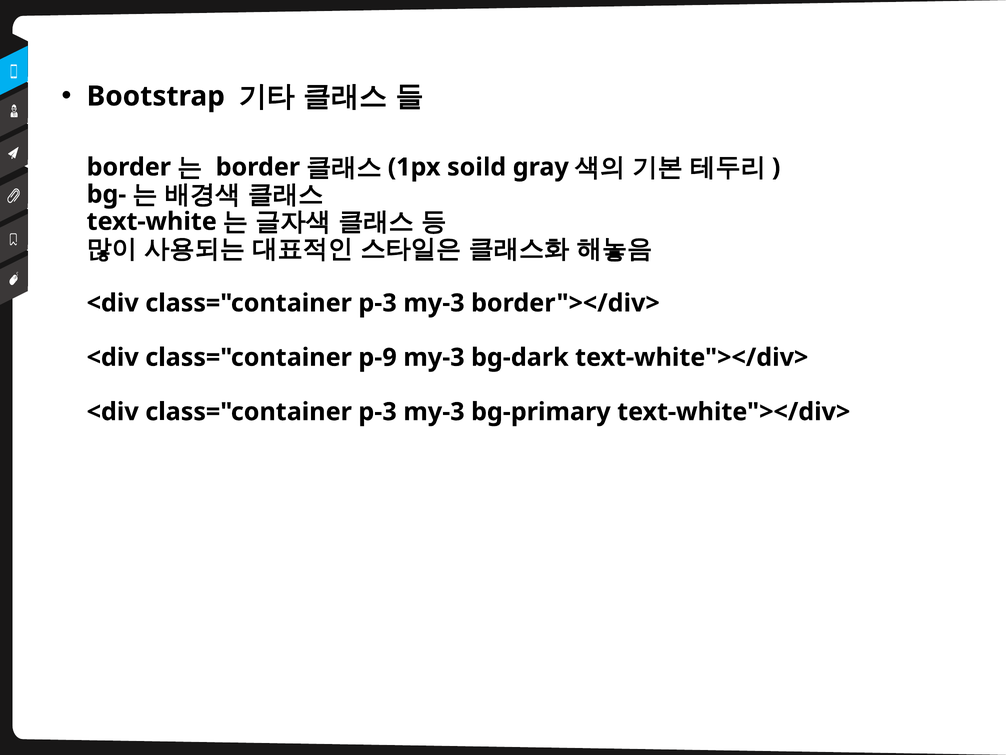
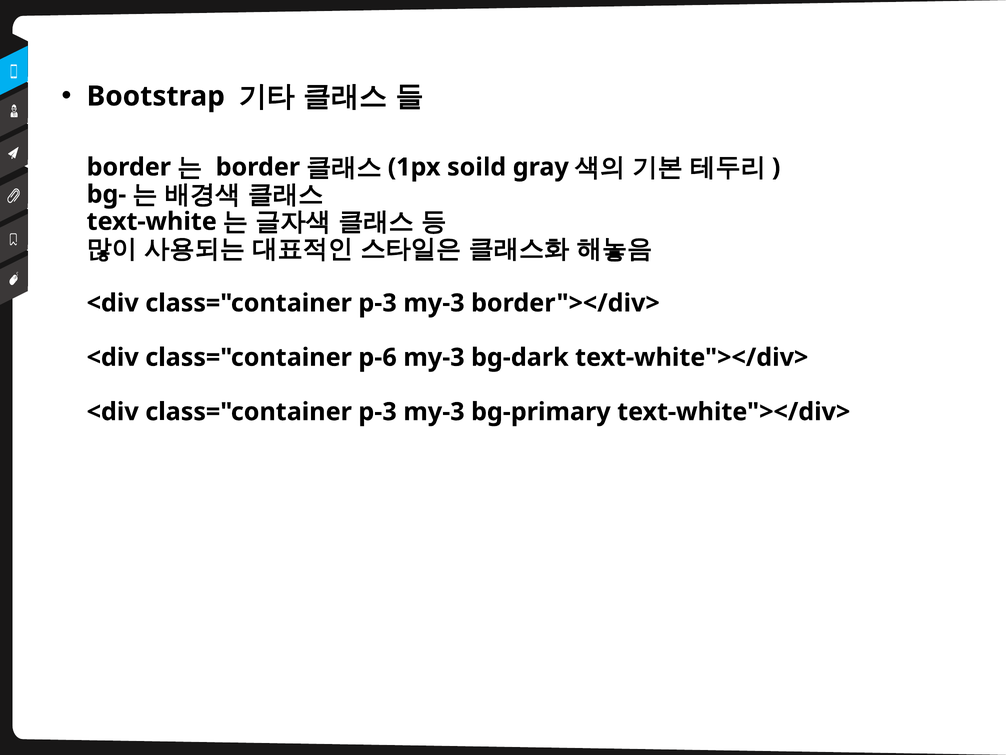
p-9: p-9 -> p-6 (378, 357)
